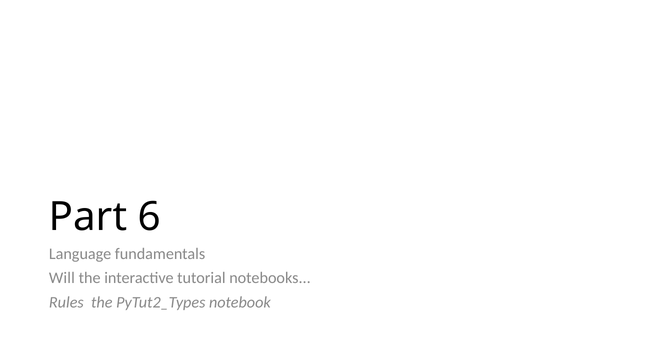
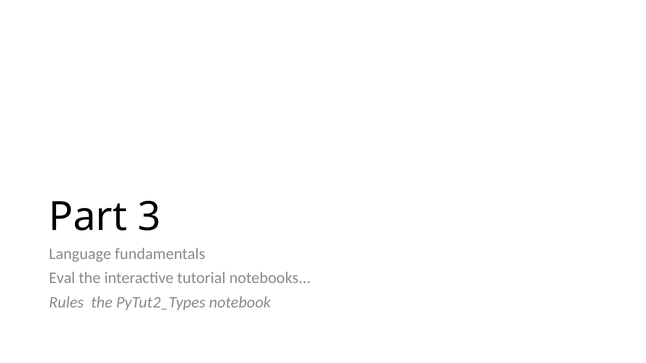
6: 6 -> 3 (149, 217)
Will: Will -> Eval (62, 278)
